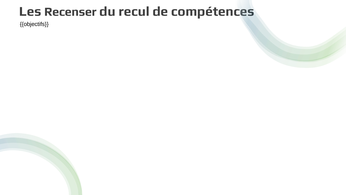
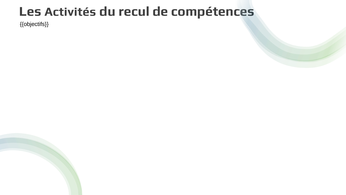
Recenser: Recenser -> Activités (70, 12)
